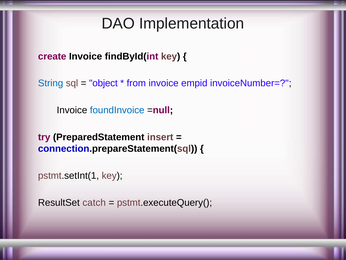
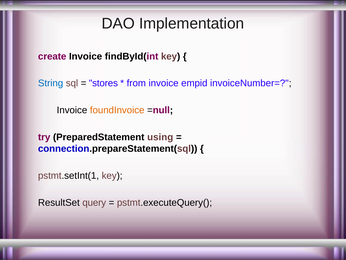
object: object -> stores (103, 83)
foundInvoice colour: blue -> orange (117, 110)
insert: insert -> using (160, 137)
catch: catch -> query (94, 202)
